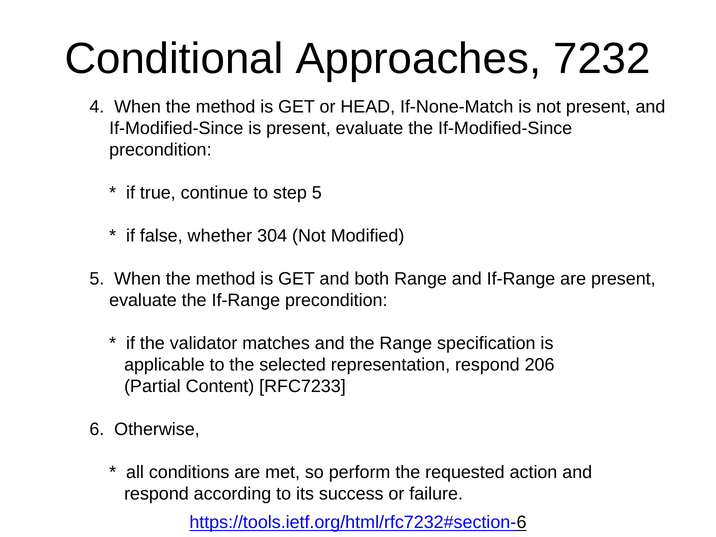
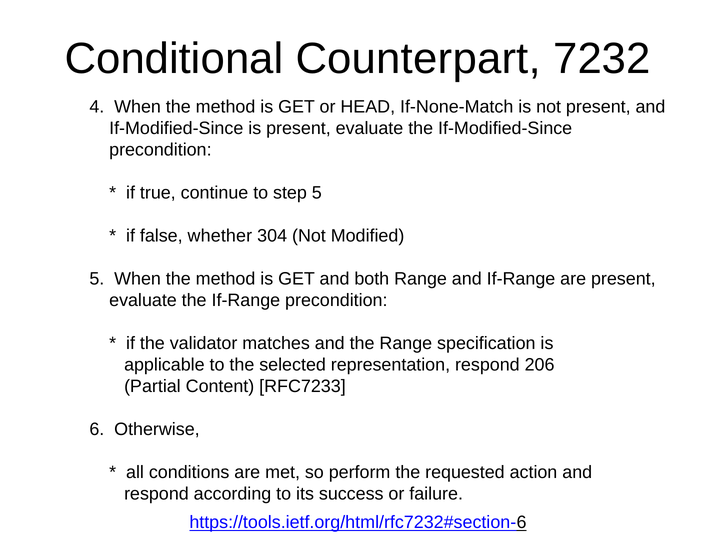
Approaches: Approaches -> Counterpart (418, 59)
